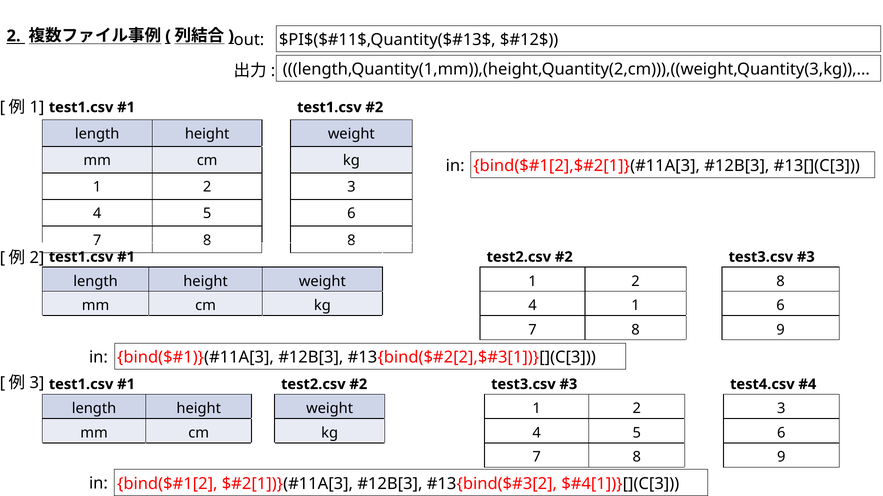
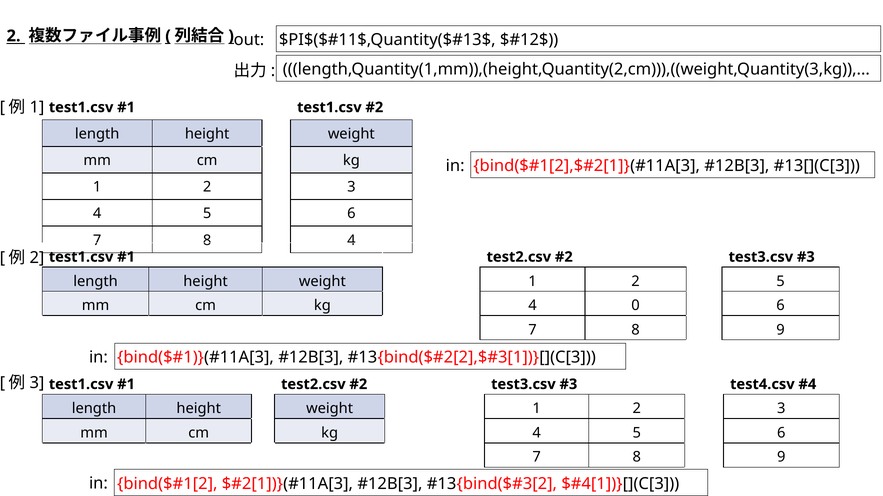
8 8: 8 -> 4 (351, 241)
2 8: 8 -> 5 (781, 282)
4 1: 1 -> 0 (636, 306)
